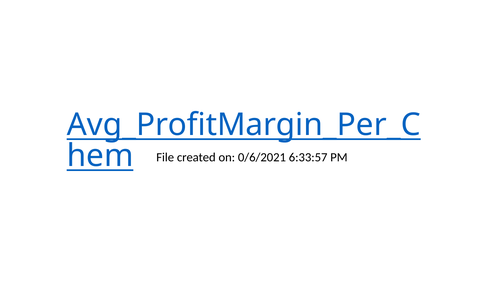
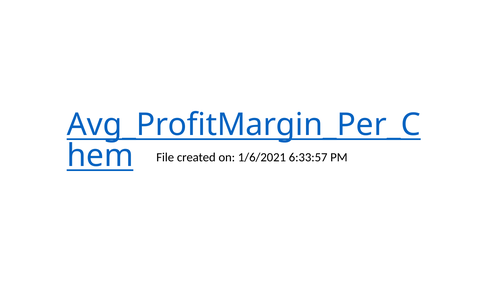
0/6/2021: 0/6/2021 -> 1/6/2021 (262, 158)
